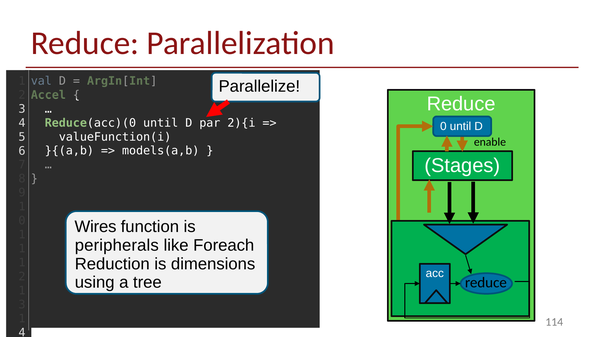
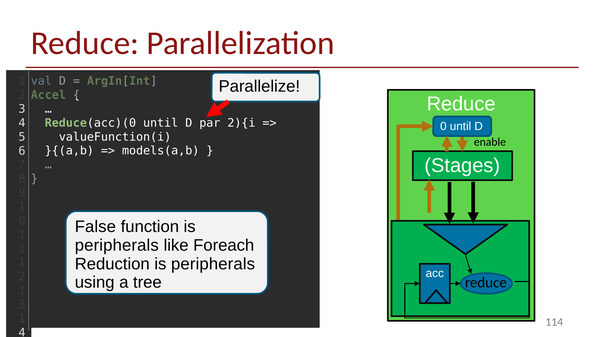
Wires: Wires -> False (95, 227)
Reduction is dimensions: dimensions -> peripherals (213, 264)
